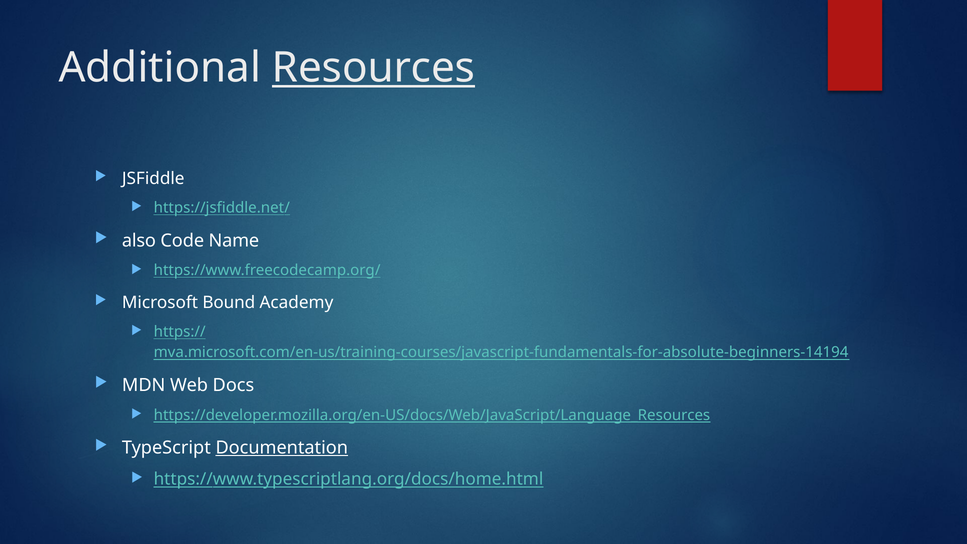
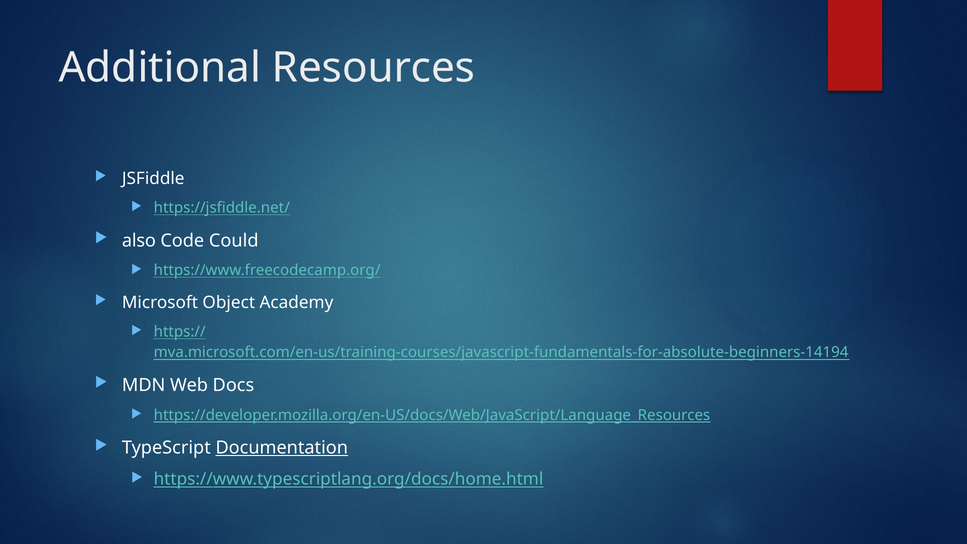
Resources underline: present -> none (374, 68)
Name: Name -> Could (234, 241)
Bound: Bound -> Object (229, 303)
